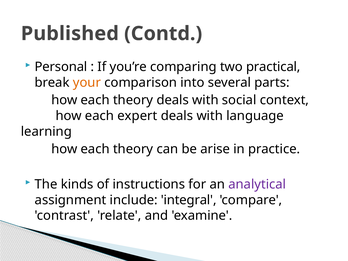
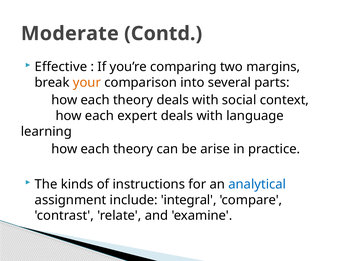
Published: Published -> Moderate (70, 34)
Personal: Personal -> Effective (61, 67)
practical: practical -> margins (273, 67)
analytical colour: purple -> blue (257, 184)
